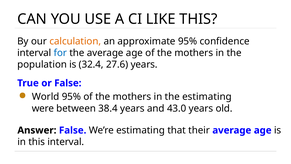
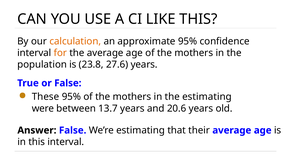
for colour: blue -> orange (60, 53)
32.4: 32.4 -> 23.8 (91, 64)
World: World -> These (46, 97)
38.4: 38.4 -> 13.7 (108, 108)
43.0: 43.0 -> 20.6 (177, 108)
